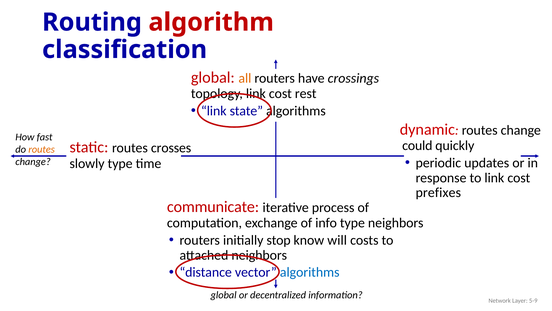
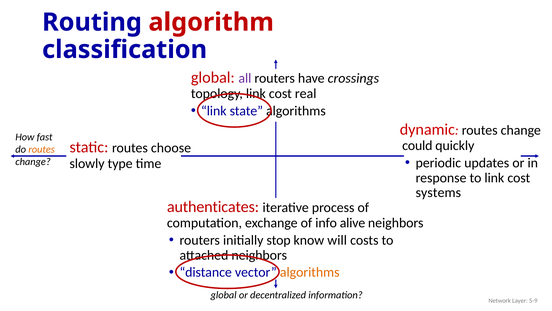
all colour: orange -> purple (245, 78)
rest: rest -> real (306, 94)
crosses: crosses -> choose (171, 148)
prefixes: prefixes -> systems (438, 192)
communicate: communicate -> authenticates (213, 206)
info type: type -> alive (352, 223)
algorithms colour: blue -> orange (310, 272)
